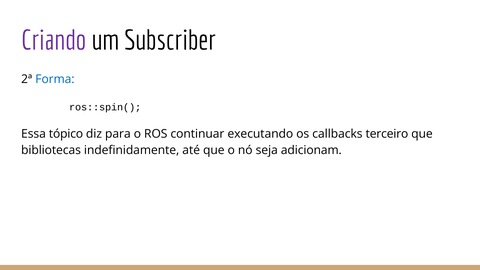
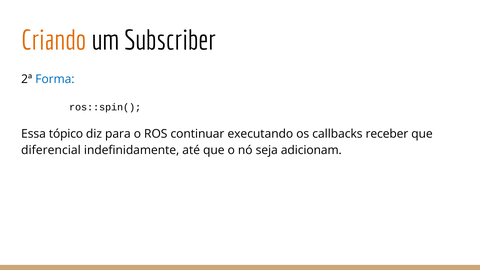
Criando colour: purple -> orange (54, 41)
terceiro: terceiro -> receber (387, 134)
bibliotecas: bibliotecas -> diferencial (51, 150)
